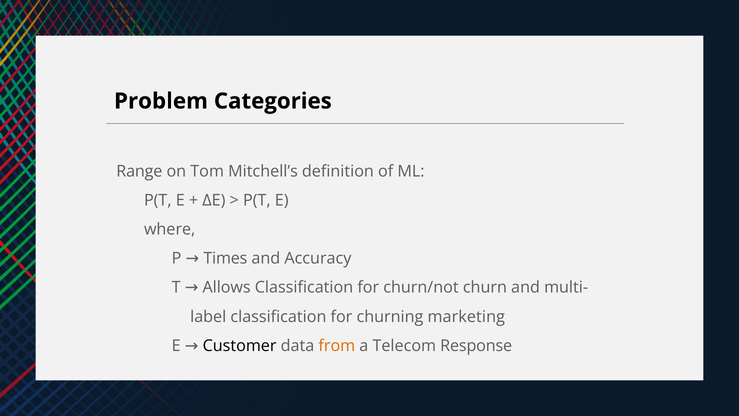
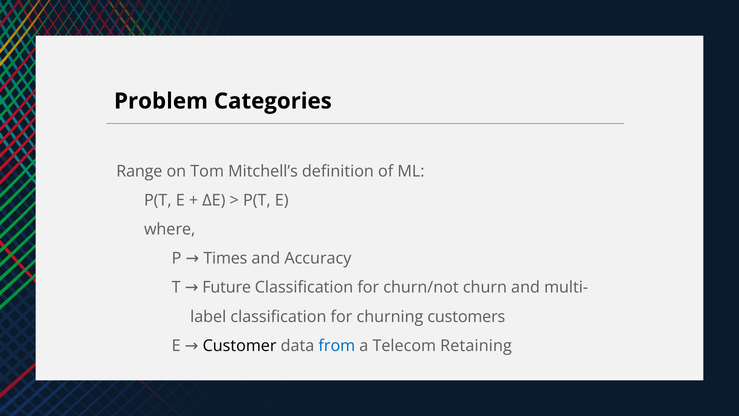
Allows: Allows -> Future (227, 287)
marketing: marketing -> customers (466, 317)
from colour: orange -> blue (337, 346)
Response: Response -> Retaining (476, 346)
